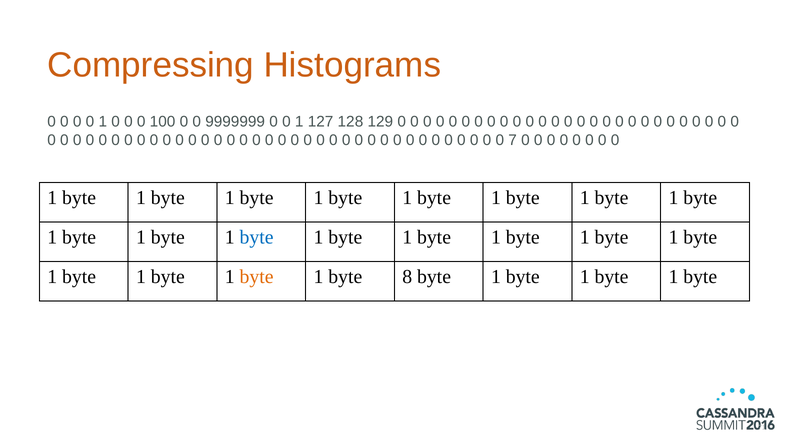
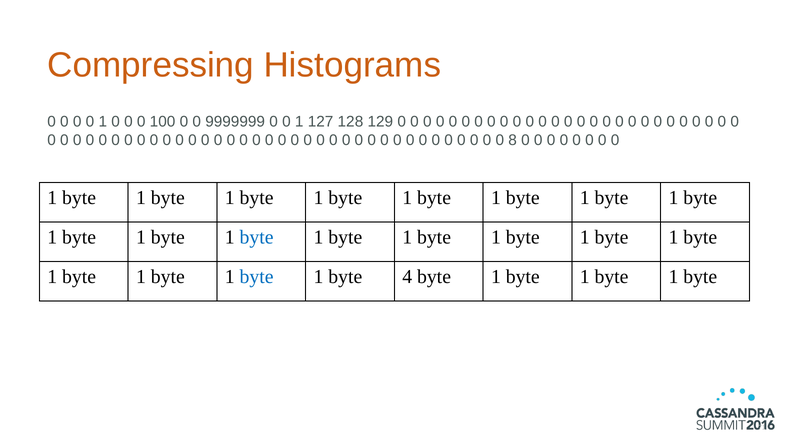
7: 7 -> 8 (513, 140)
byte colour: orange -> blue (257, 276)
8: 8 -> 4 (407, 276)
